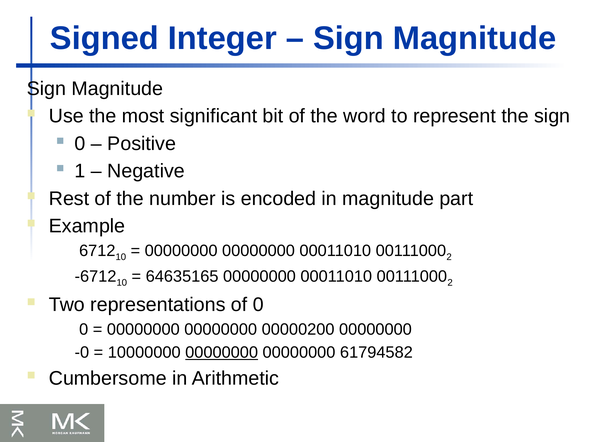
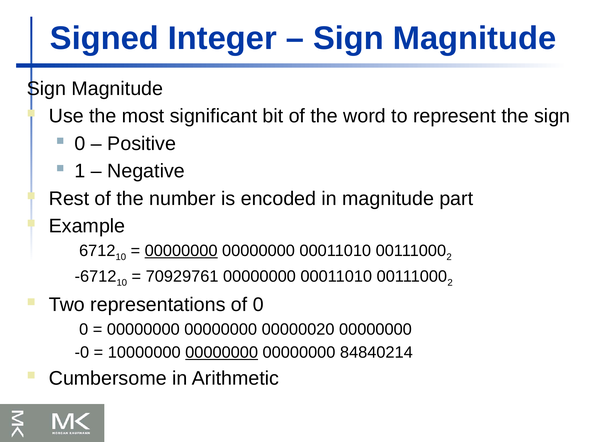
00000000 underline: none -> present (181, 251)
64635165: 64635165 -> 70929761 (182, 276)
00000200: 00000200 -> 00000020 (298, 329)
61794582: 61794582 -> 84840214 (376, 352)
